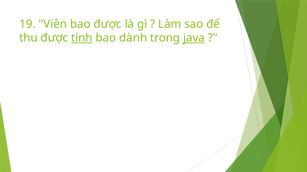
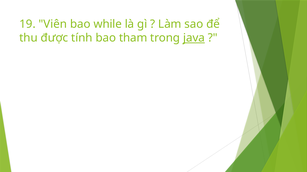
bao được: được -> while (108, 24)
tính underline: present -> none (82, 38)
dành: dành -> tham (133, 38)
